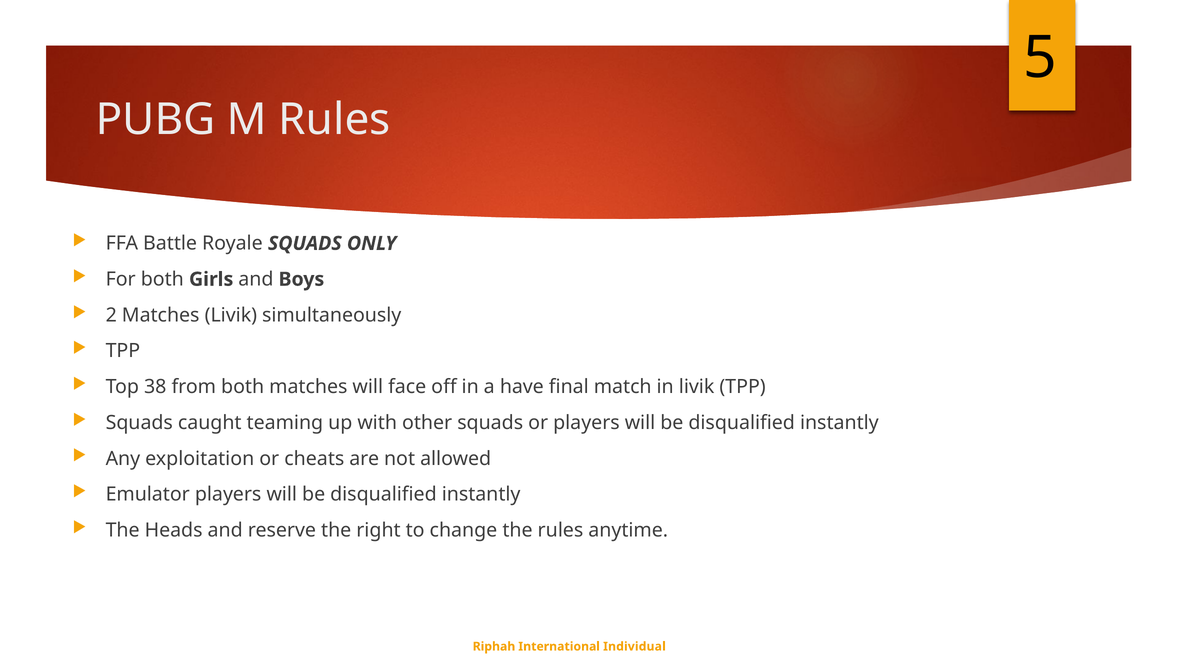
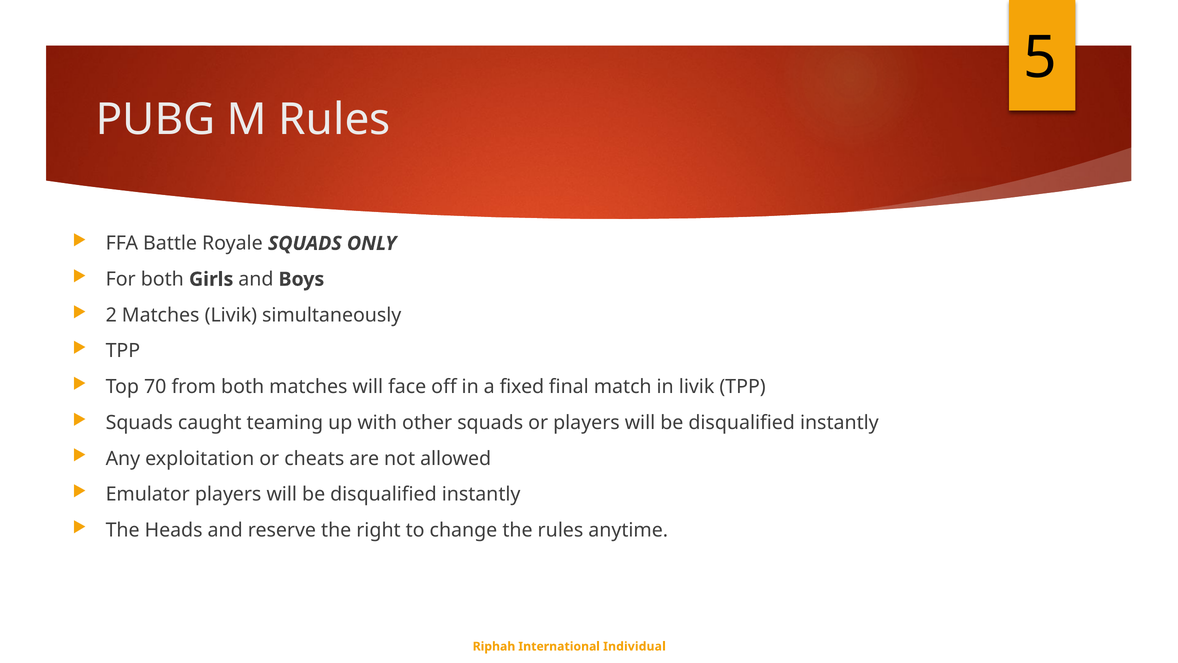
38: 38 -> 70 (155, 387)
have: have -> fixed (522, 387)
